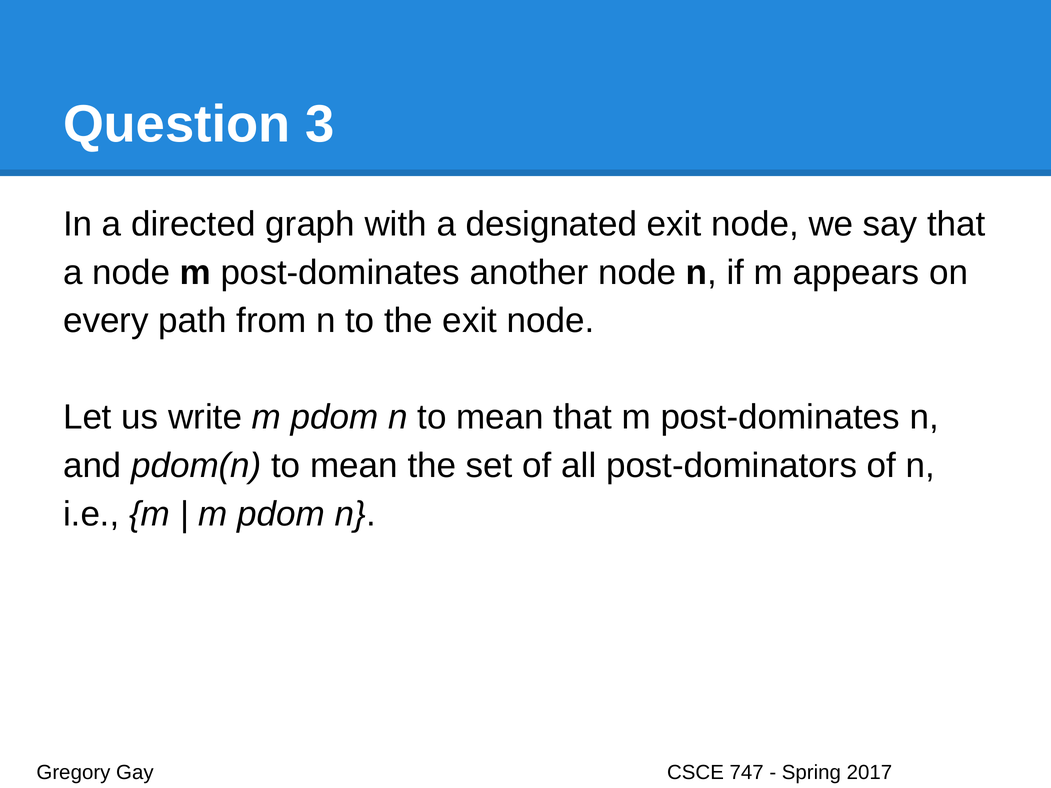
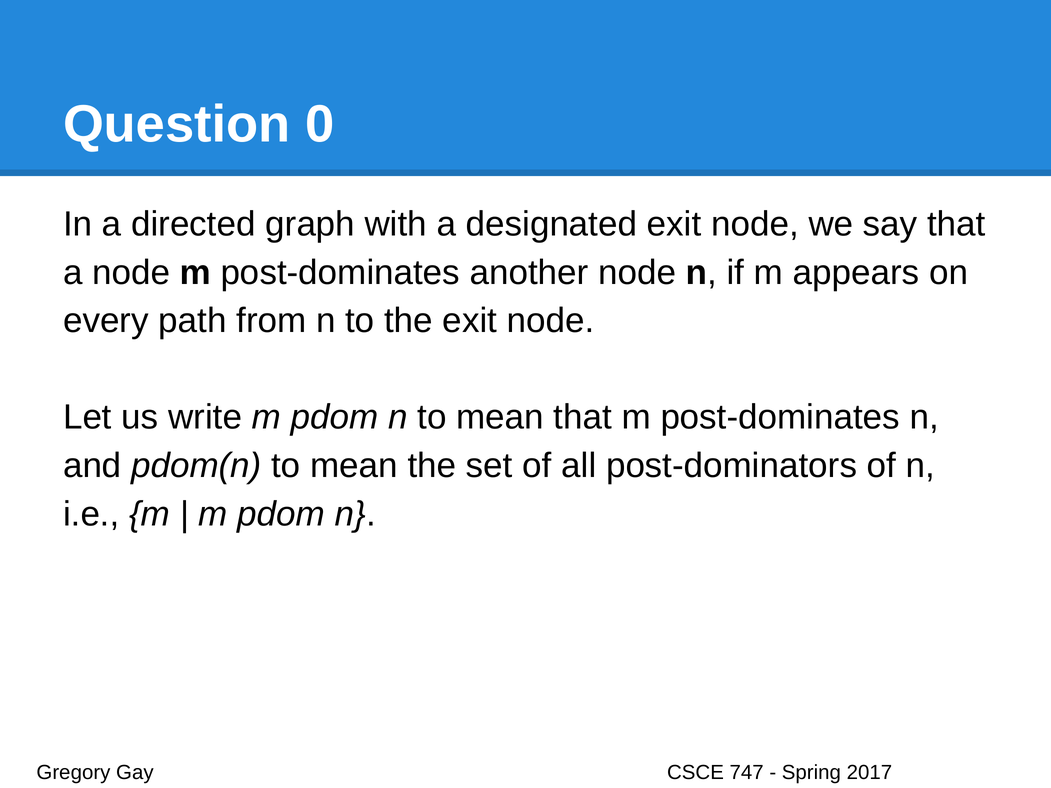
3: 3 -> 0 (320, 125)
